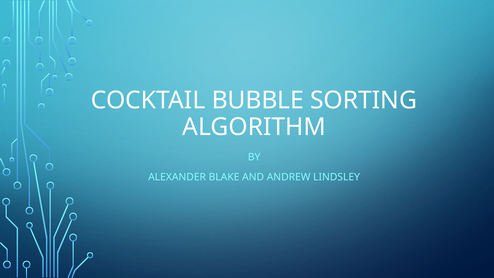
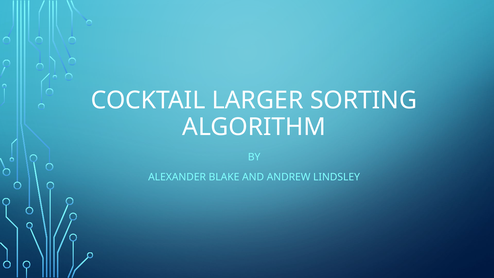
BUBBLE: BUBBLE -> LARGER (258, 100)
